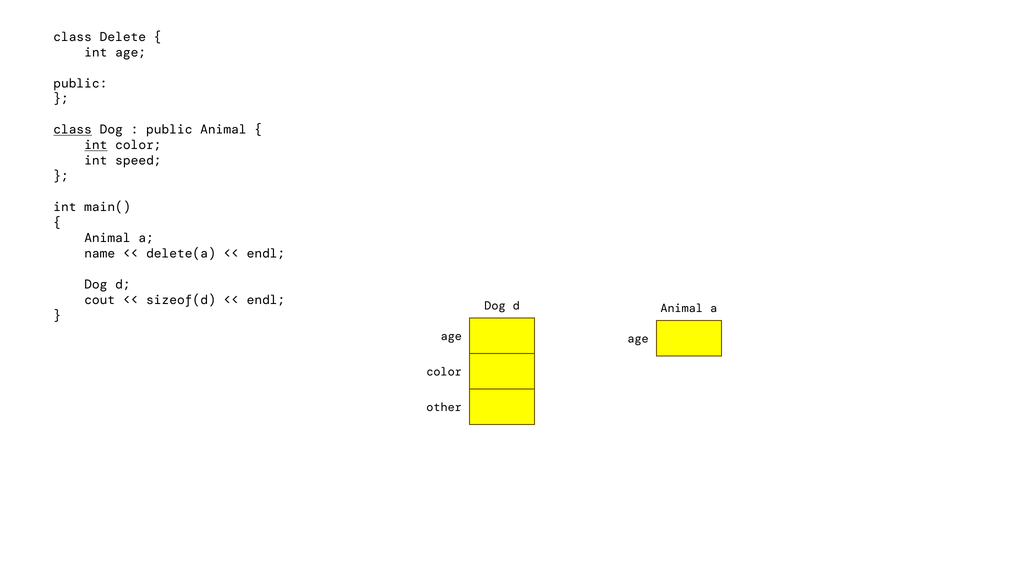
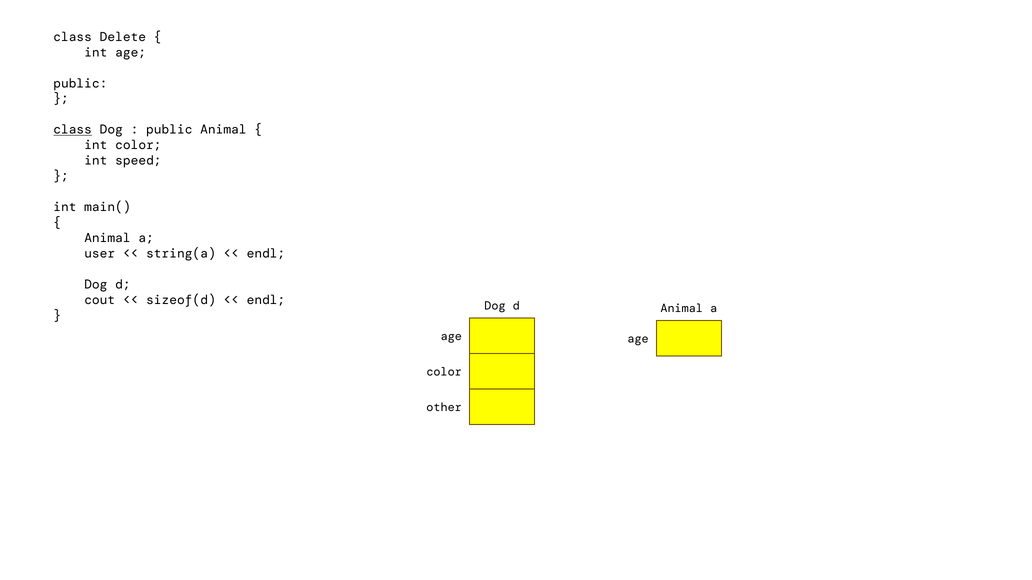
int underline: present -> none (96, 145)
name: name -> user (100, 254)
delete(a: delete(a -> string(a (181, 254)
